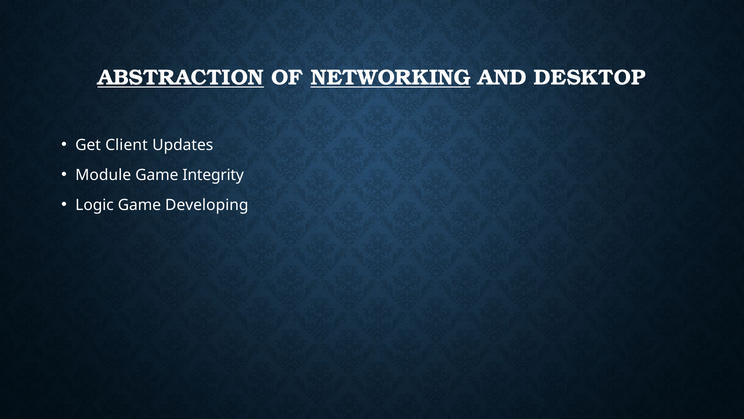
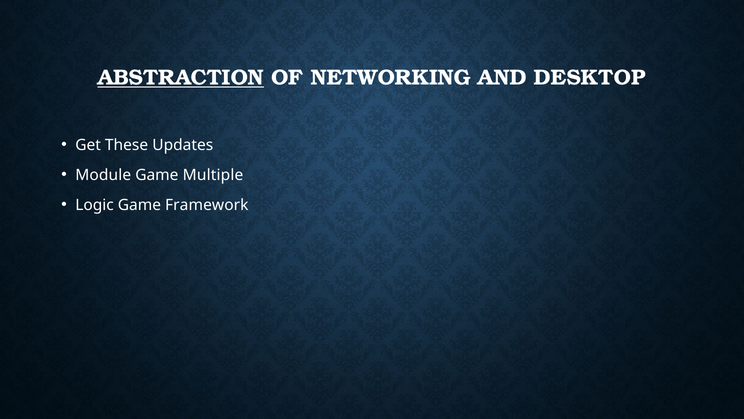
NETWORKING underline: present -> none (391, 78)
Client: Client -> These (127, 145)
Integrity: Integrity -> Multiple (213, 175)
Developing: Developing -> Framework (207, 205)
